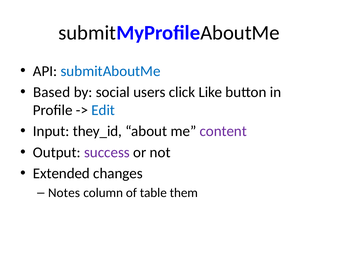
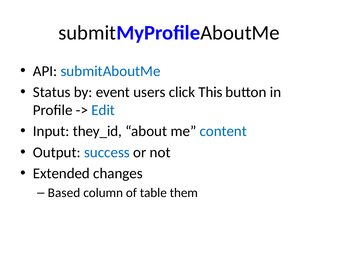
Based: Based -> Status (52, 92)
social: social -> event (113, 92)
Like: Like -> This (210, 92)
content colour: purple -> blue (223, 131)
success colour: purple -> blue (107, 152)
Notes: Notes -> Based (64, 192)
